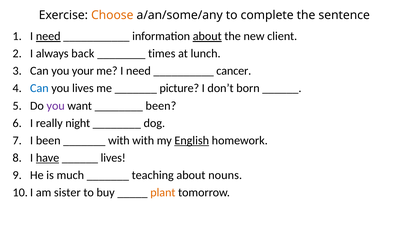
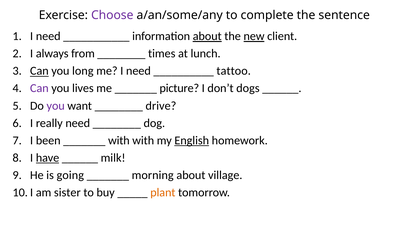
Choose colour: orange -> purple (112, 15)
need underline: present -> none (48, 36)
new underline: none -> present (254, 36)
back: back -> from (83, 54)
Can underline: none -> present (39, 71)
your: your -> long (83, 71)
cancer: cancer -> tattoo (234, 71)
Can colour: blue -> purple (39, 89)
born: born -> dogs (248, 89)
been: been -> drive (161, 106)
really night: night -> need (78, 123)
lives: lives -> milk (113, 158)
much: much -> going (70, 175)
teaching: teaching -> morning (153, 175)
nouns: nouns -> village (225, 175)
